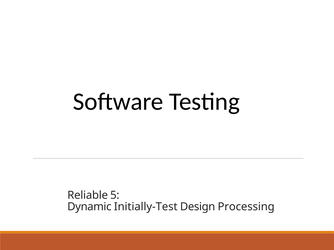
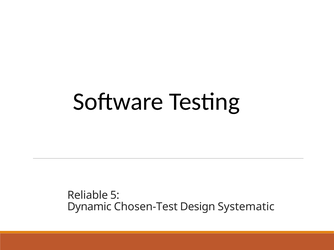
Initially-Test: Initially-Test -> Chosen-Test (146, 207)
Processing: Processing -> Systematic (246, 207)
